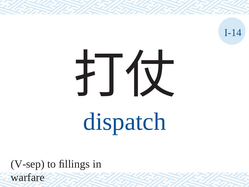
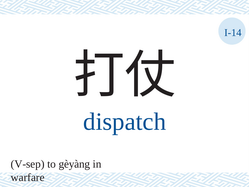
ﬁllings: ﬁllings -> gèyàng (74, 164)
